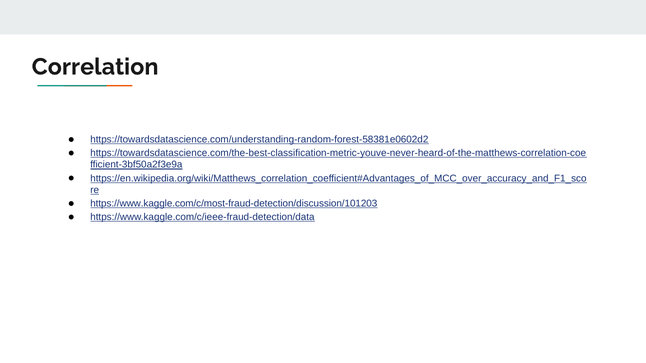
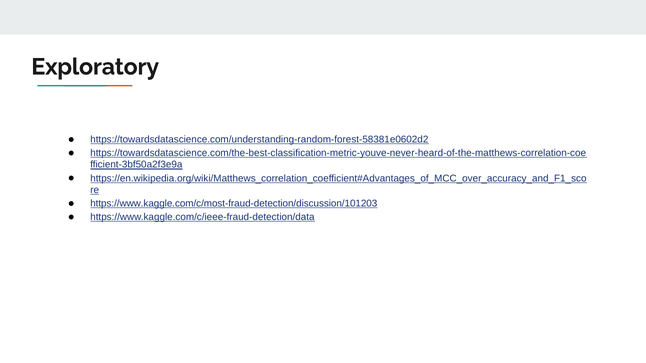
Correlation: Correlation -> Exploratory (95, 67)
